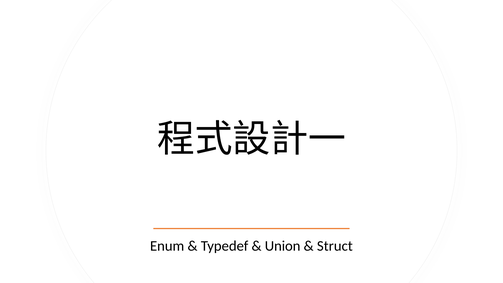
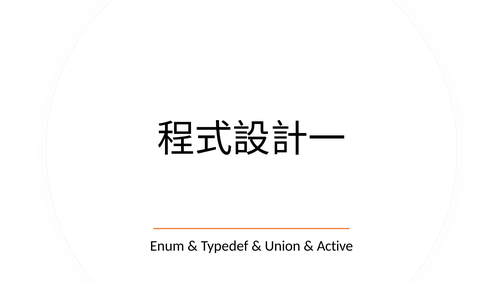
Struct: Struct -> Active (335, 246)
